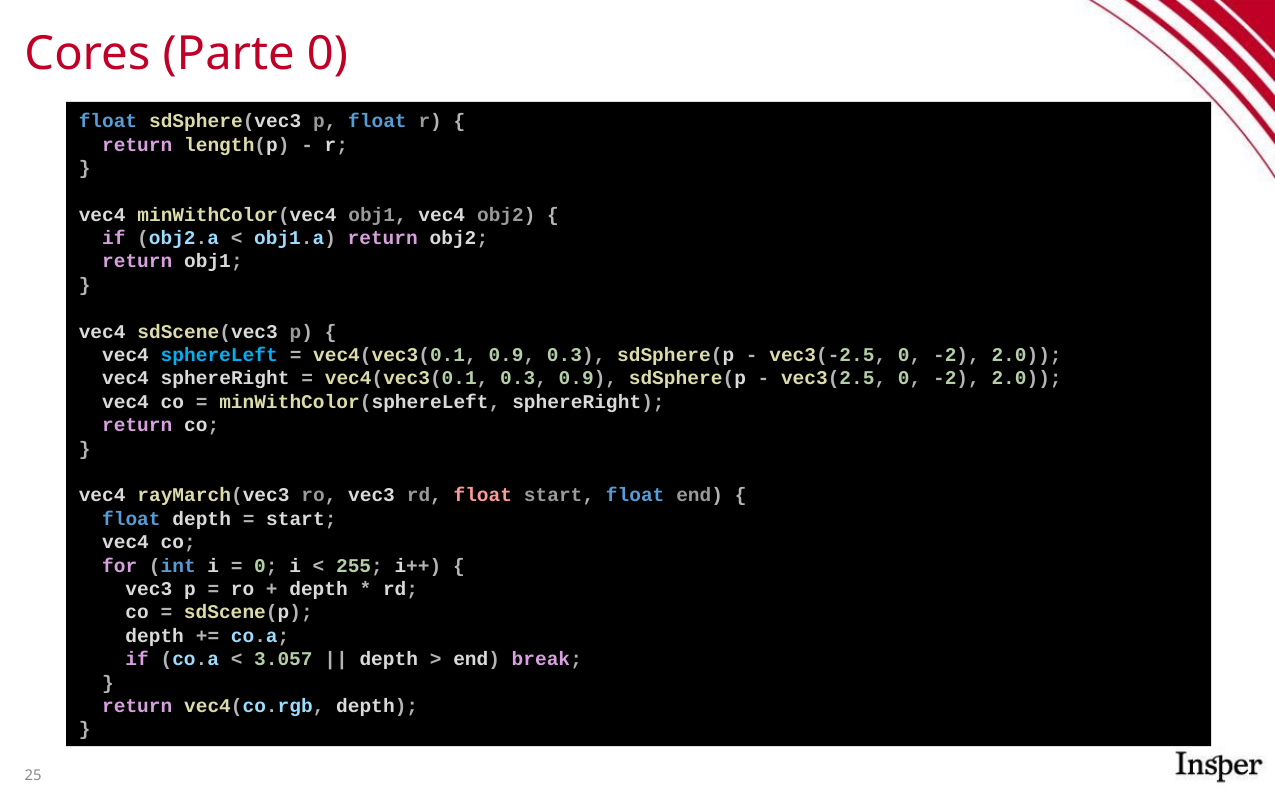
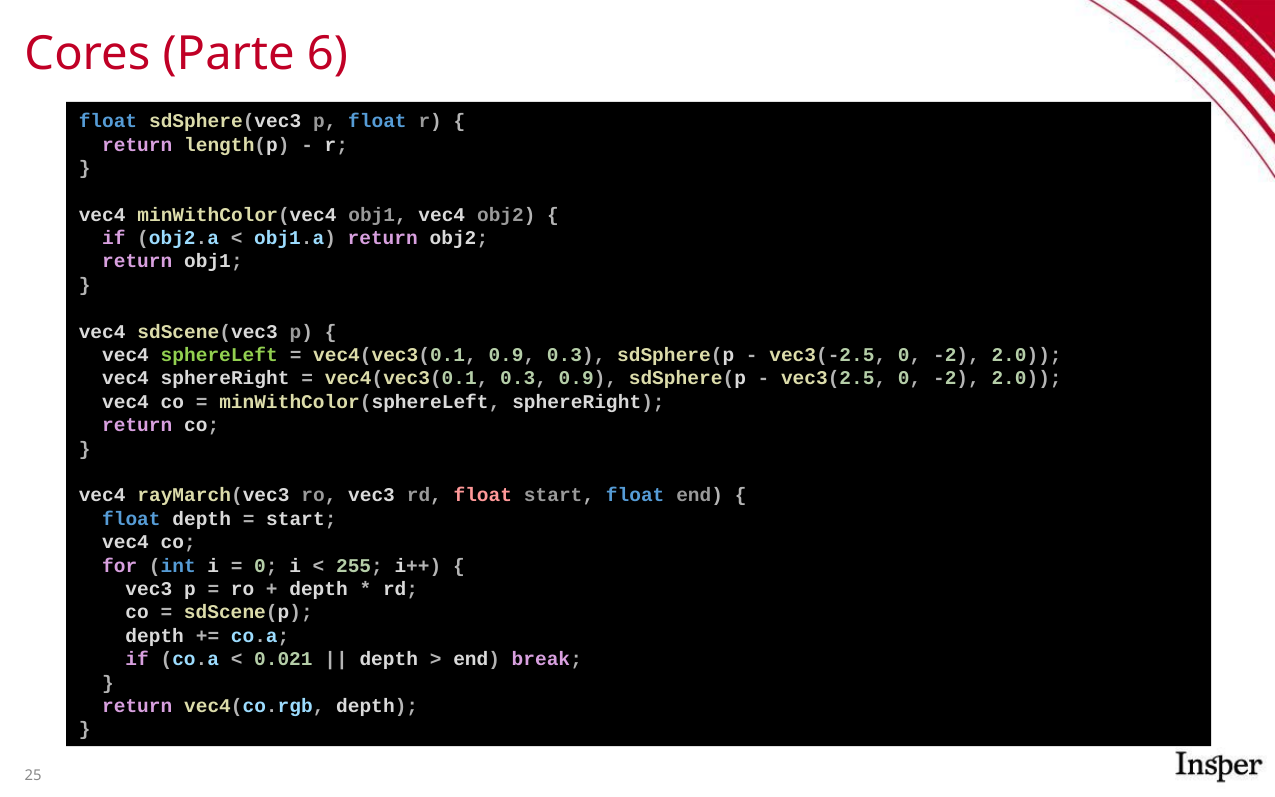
Parte 0: 0 -> 6 (327, 54)
sphereLeft colour: light blue -> light green (219, 355)
3.057: 3.057 -> 0.021 (283, 659)
